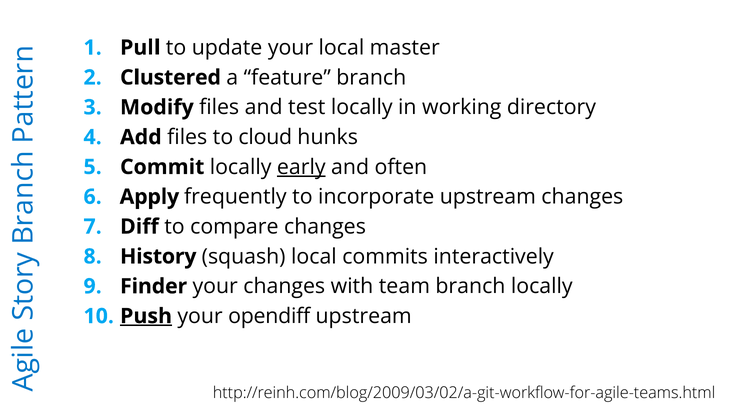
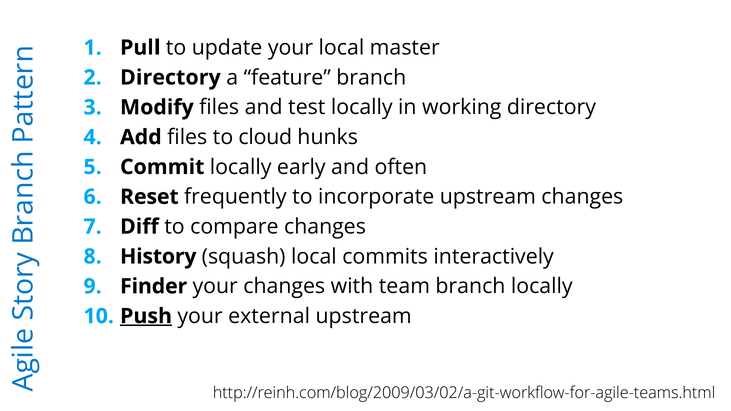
Clustered: Clustered -> Directory (170, 78)
early underline: present -> none (301, 167)
Apply: Apply -> Reset (149, 197)
opendiff: opendiff -> external (269, 316)
